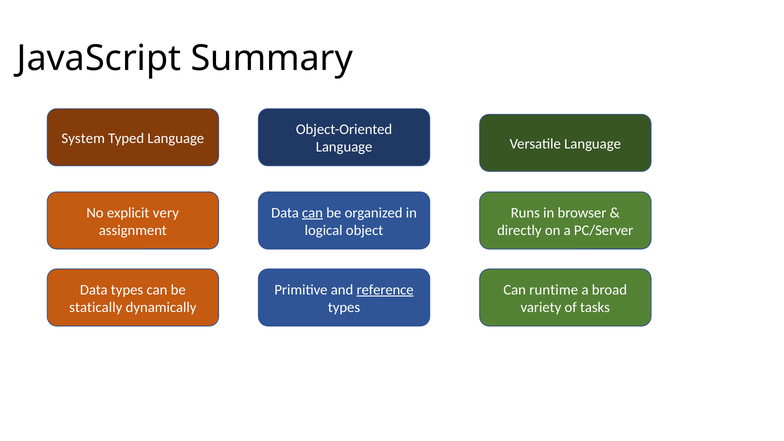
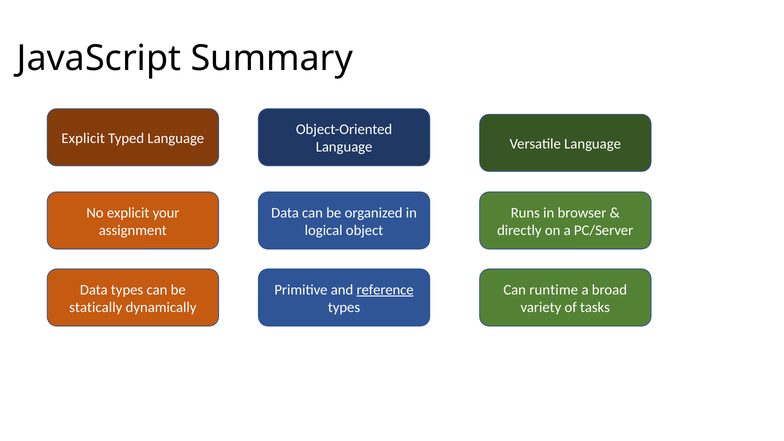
System: System -> Explicit (83, 138)
very: very -> your (166, 213)
can underline: present -> none (313, 213)
